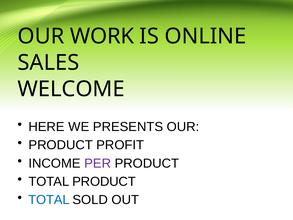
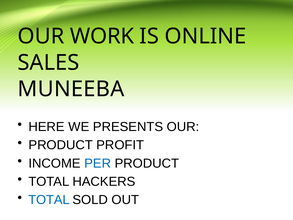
WELCOME: WELCOME -> MUNEEBA (71, 89)
PER colour: purple -> blue (98, 163)
TOTAL PRODUCT: PRODUCT -> HACKERS (104, 181)
